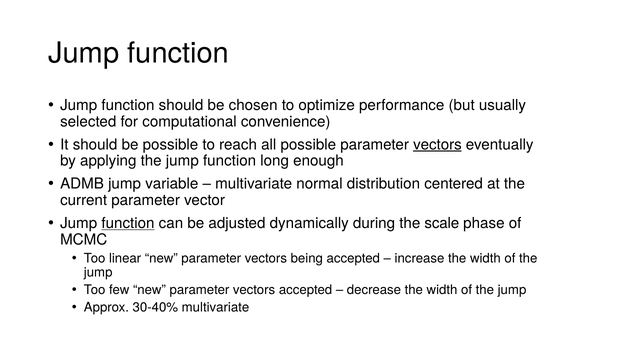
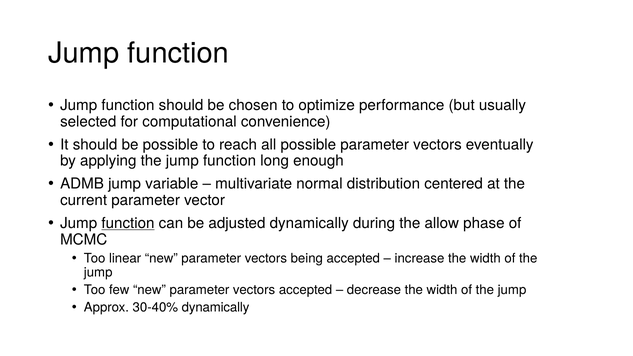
vectors underline: present -> none (437, 145)
scale: scale -> allow (442, 223)
30-40% multivariate: multivariate -> dynamically (216, 308)
